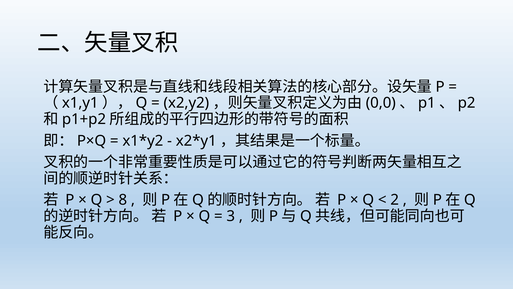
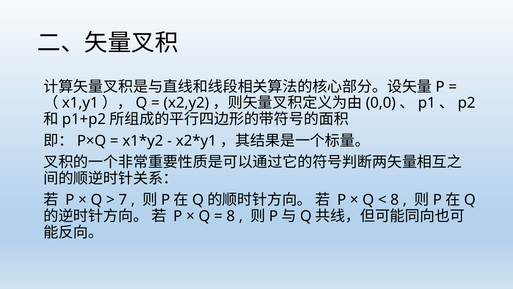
8: 8 -> 7 (123, 200)
2: 2 -> 8 (395, 200)
3: 3 -> 8 (231, 216)
